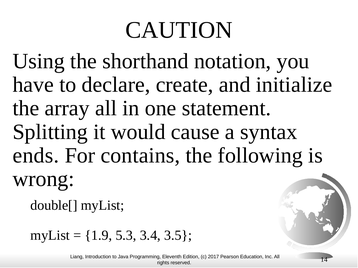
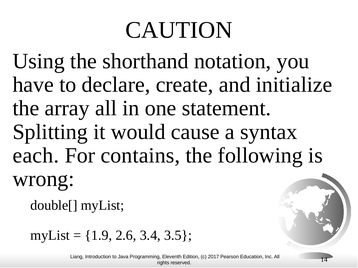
ends: ends -> each (36, 156)
5.3: 5.3 -> 2.6 (126, 236)
